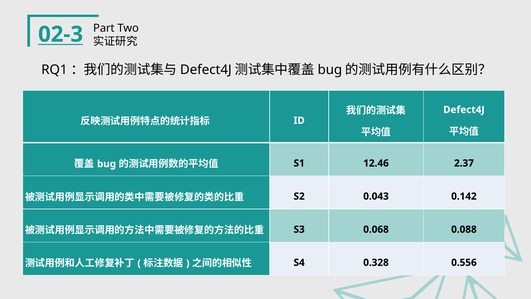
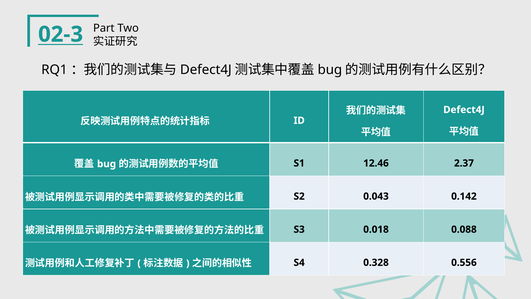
0.068: 0.068 -> 0.018 (376, 229)
